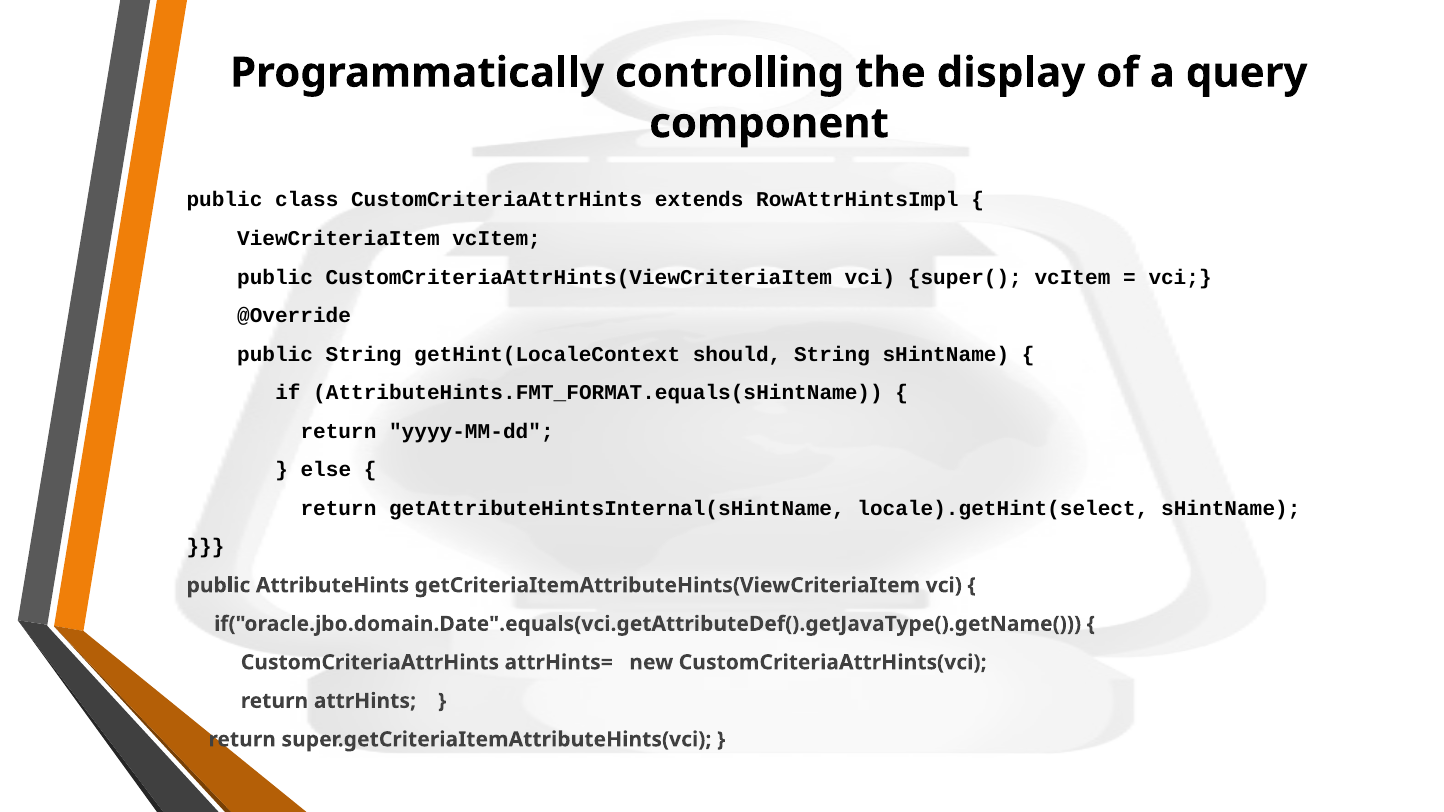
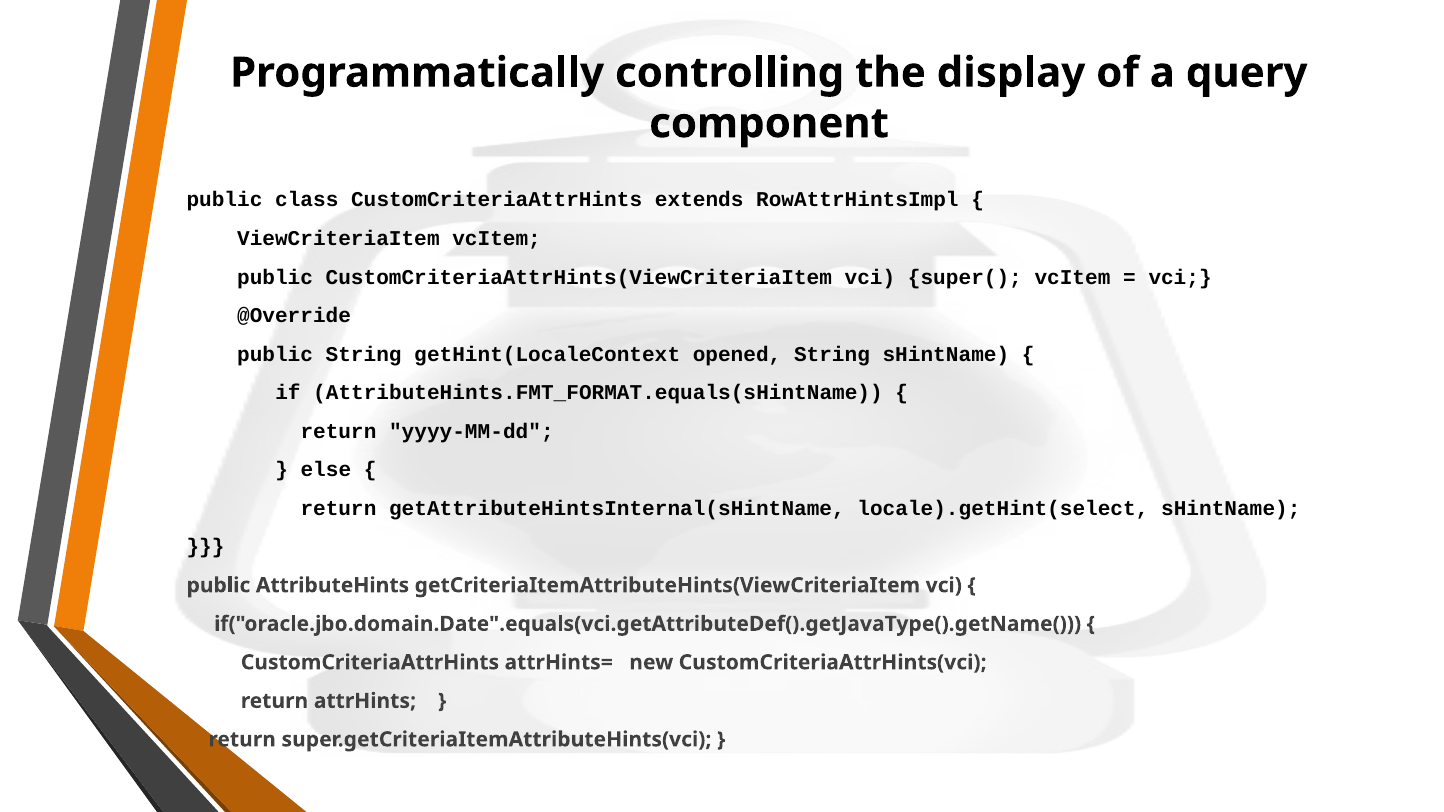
should: should -> opened (737, 354)
